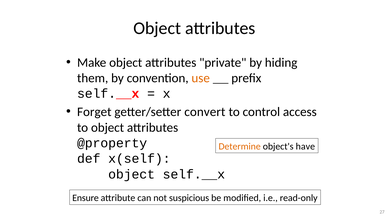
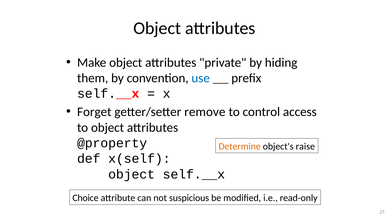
use colour: orange -> blue (201, 78)
convert: convert -> remove (205, 112)
have: have -> raise (305, 146)
Ensure: Ensure -> Choice (86, 198)
